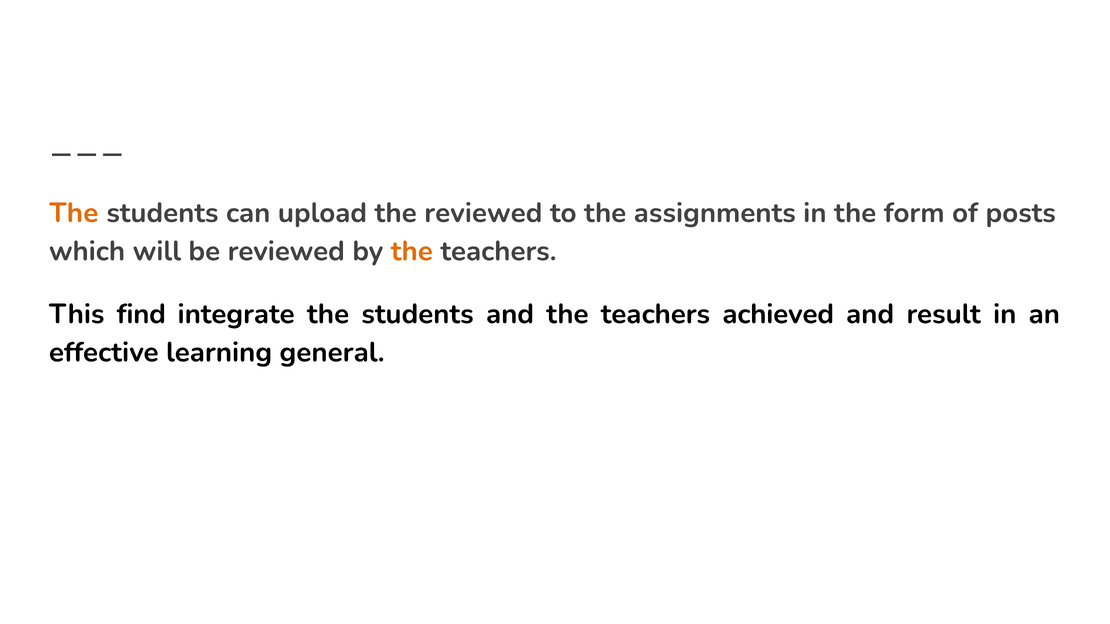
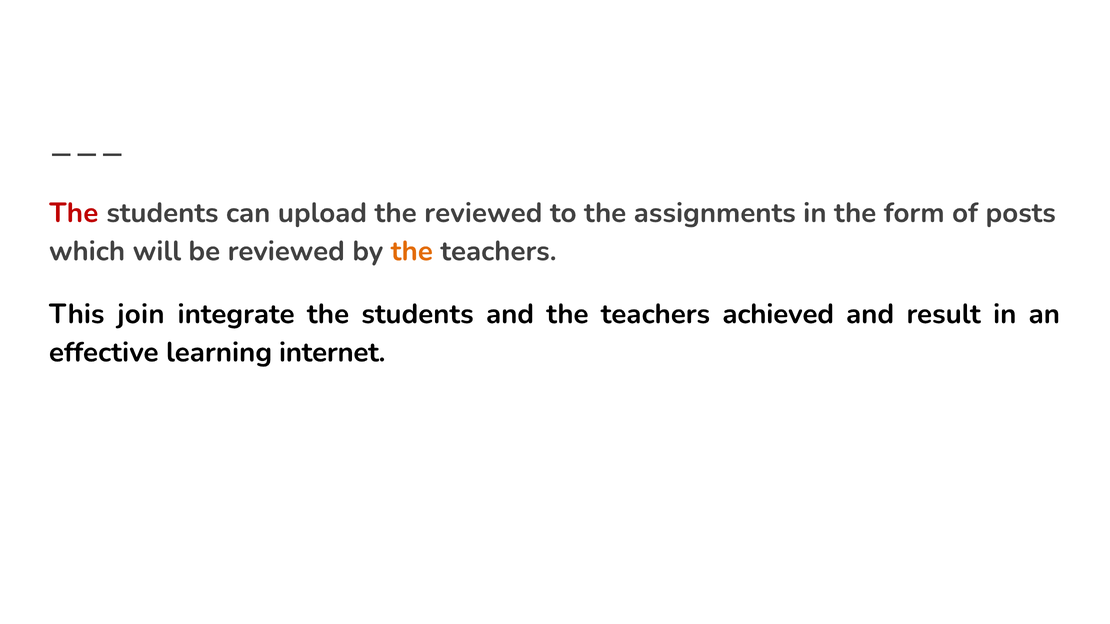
The colour: orange -> red (74, 213)
find: find -> join (141, 314)
general: general -> internet (332, 352)
